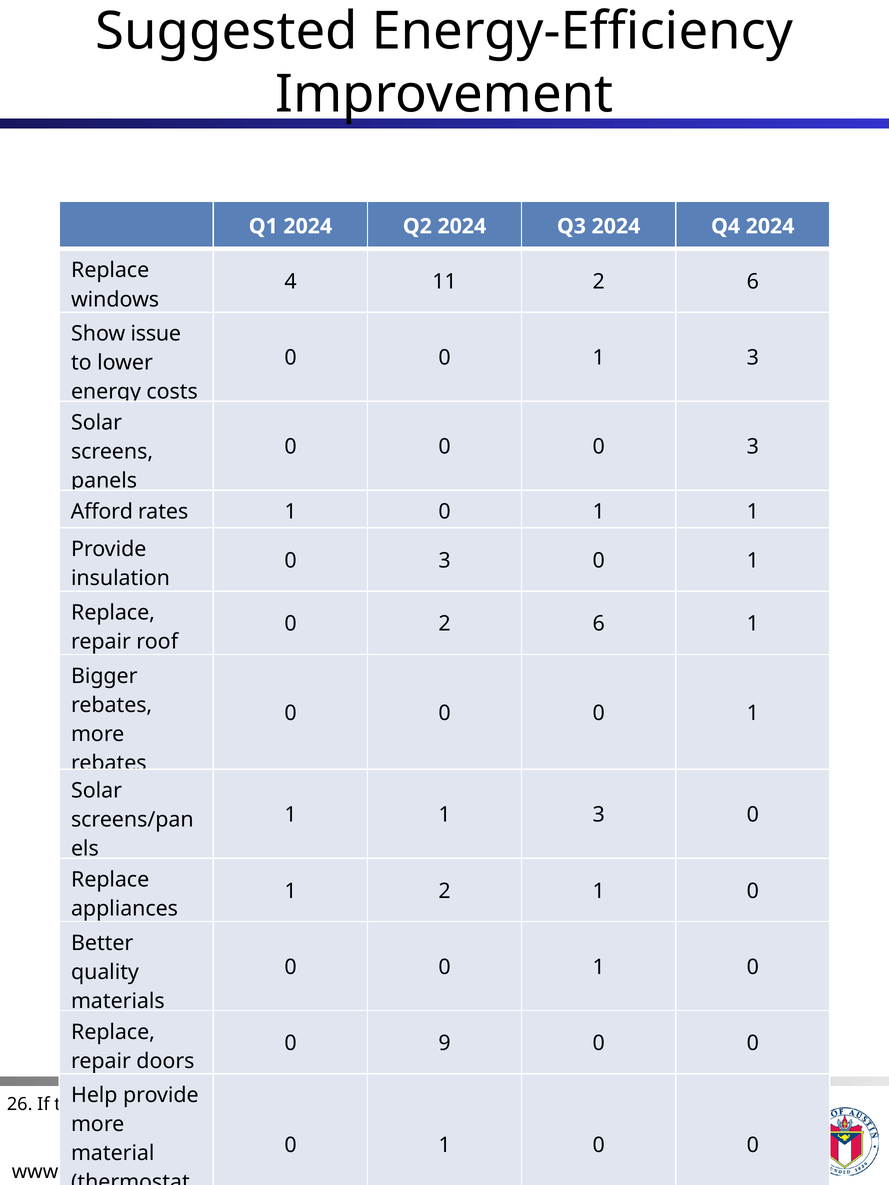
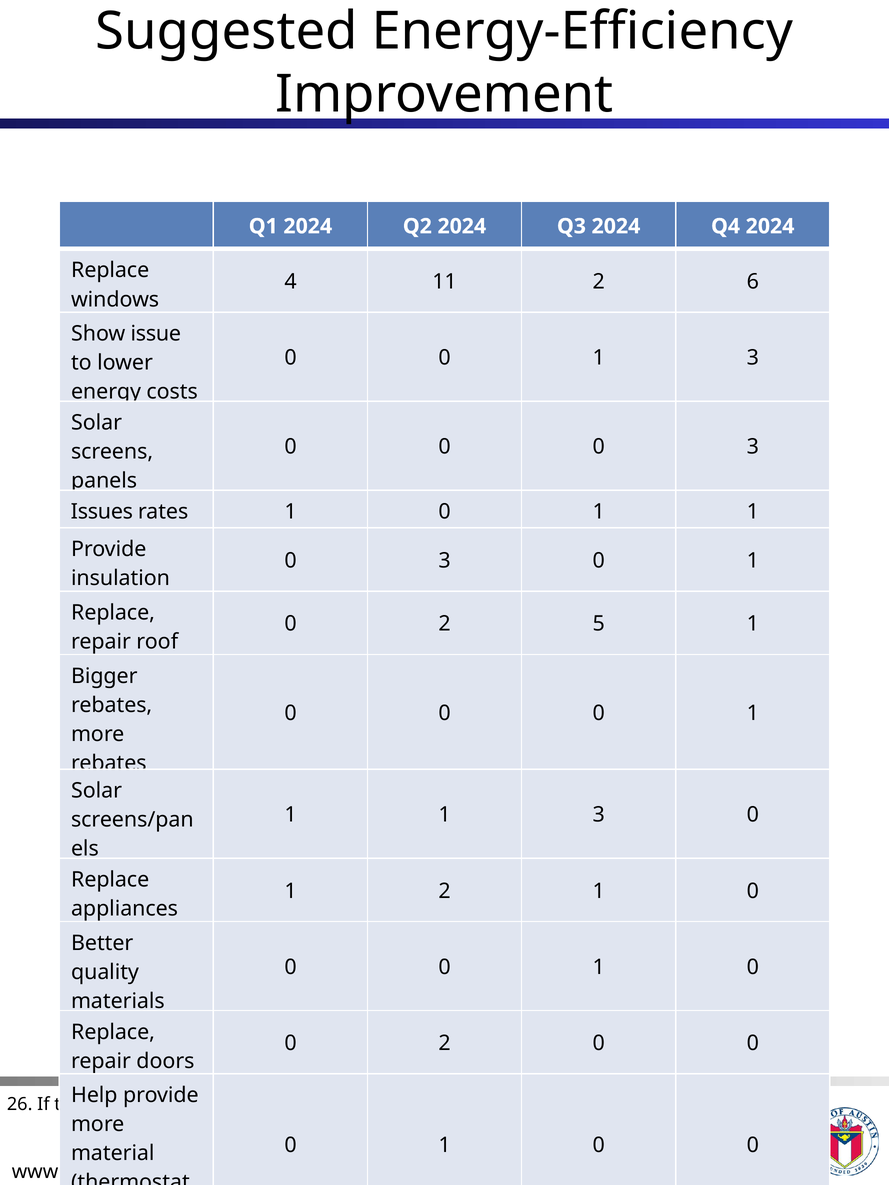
Afford: Afford -> Issues (102, 512)
0 2 6: 6 -> 5 (599, 624)
9: 9 -> 2 (445, 1044)
